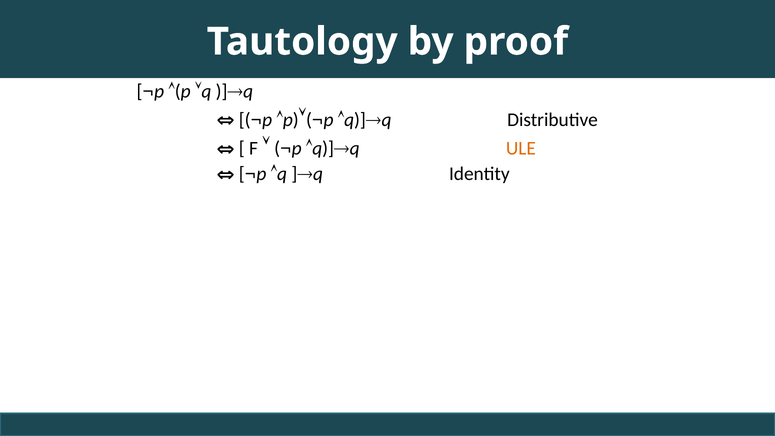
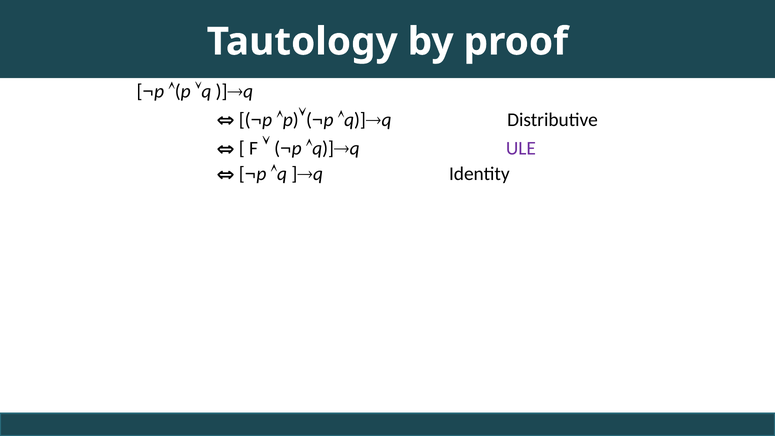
ULE colour: orange -> purple (521, 149)
